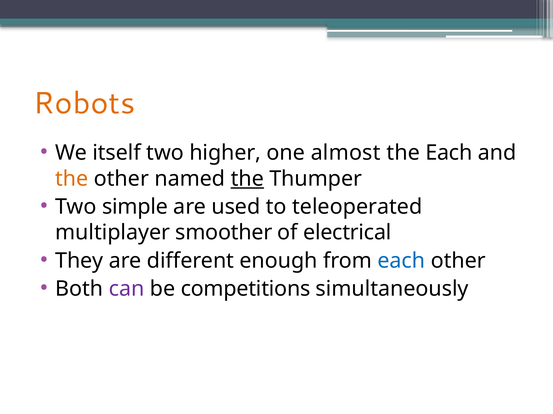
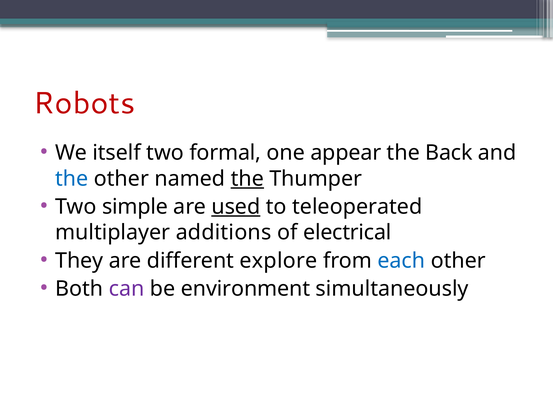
Robots colour: orange -> red (84, 104)
higher: higher -> formal (225, 153)
almost: almost -> appear (346, 153)
the Each: Each -> Back (449, 153)
the colour: orange -> blue (72, 179)
used underline: none -> present (236, 207)
smoother: smoother -> additions (224, 233)
enough: enough -> explore (278, 261)
competitions: competitions -> environment (245, 289)
